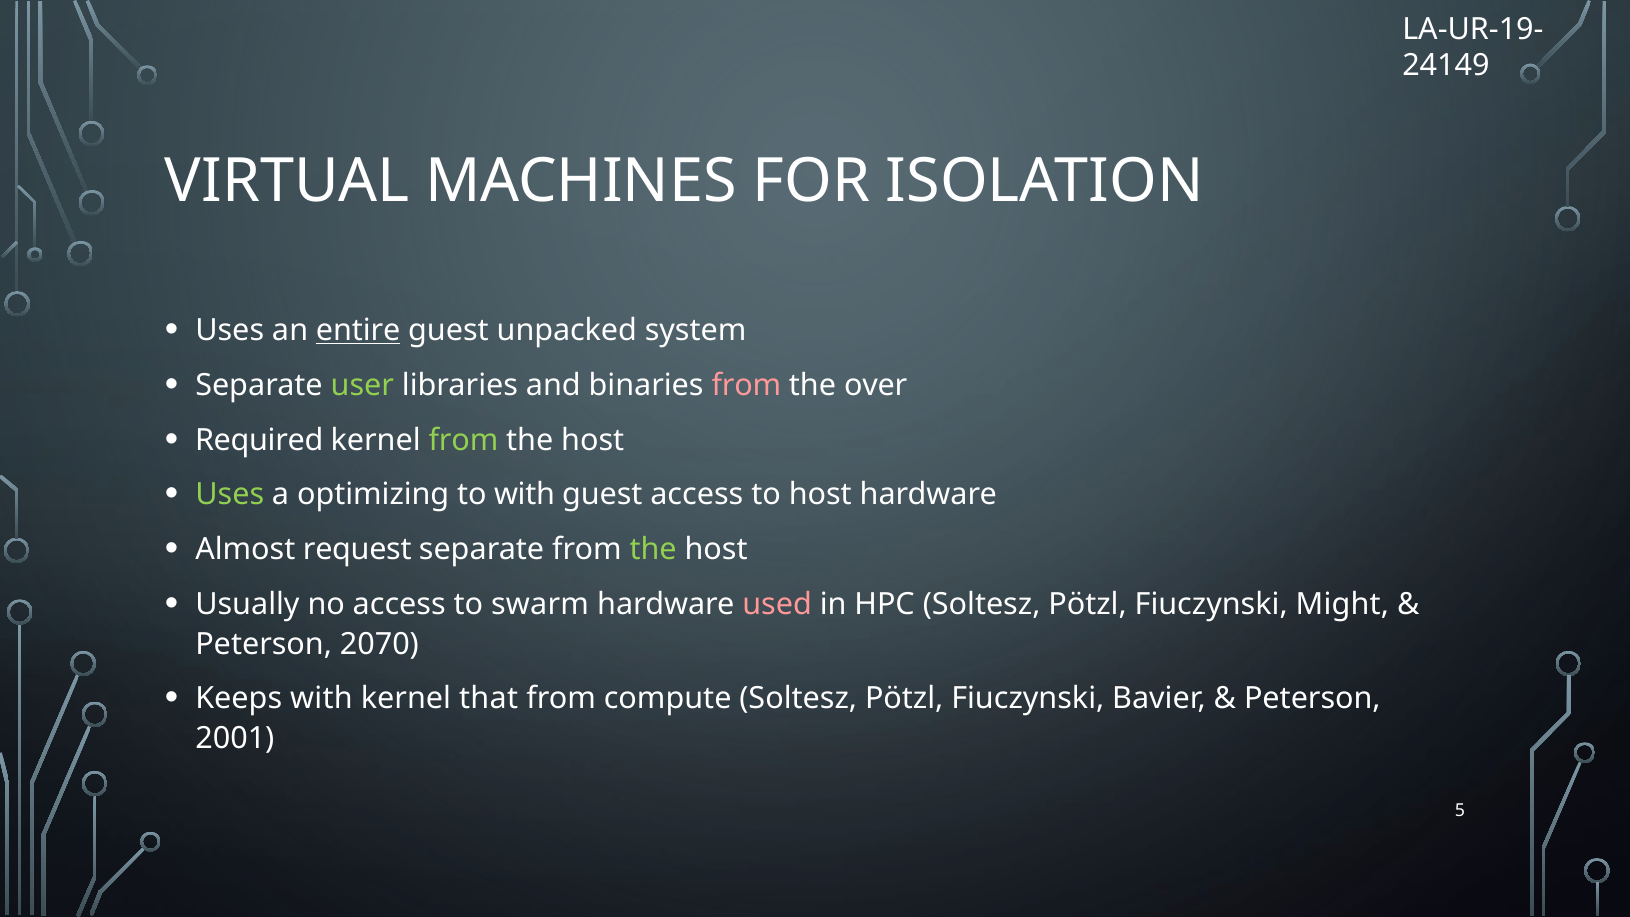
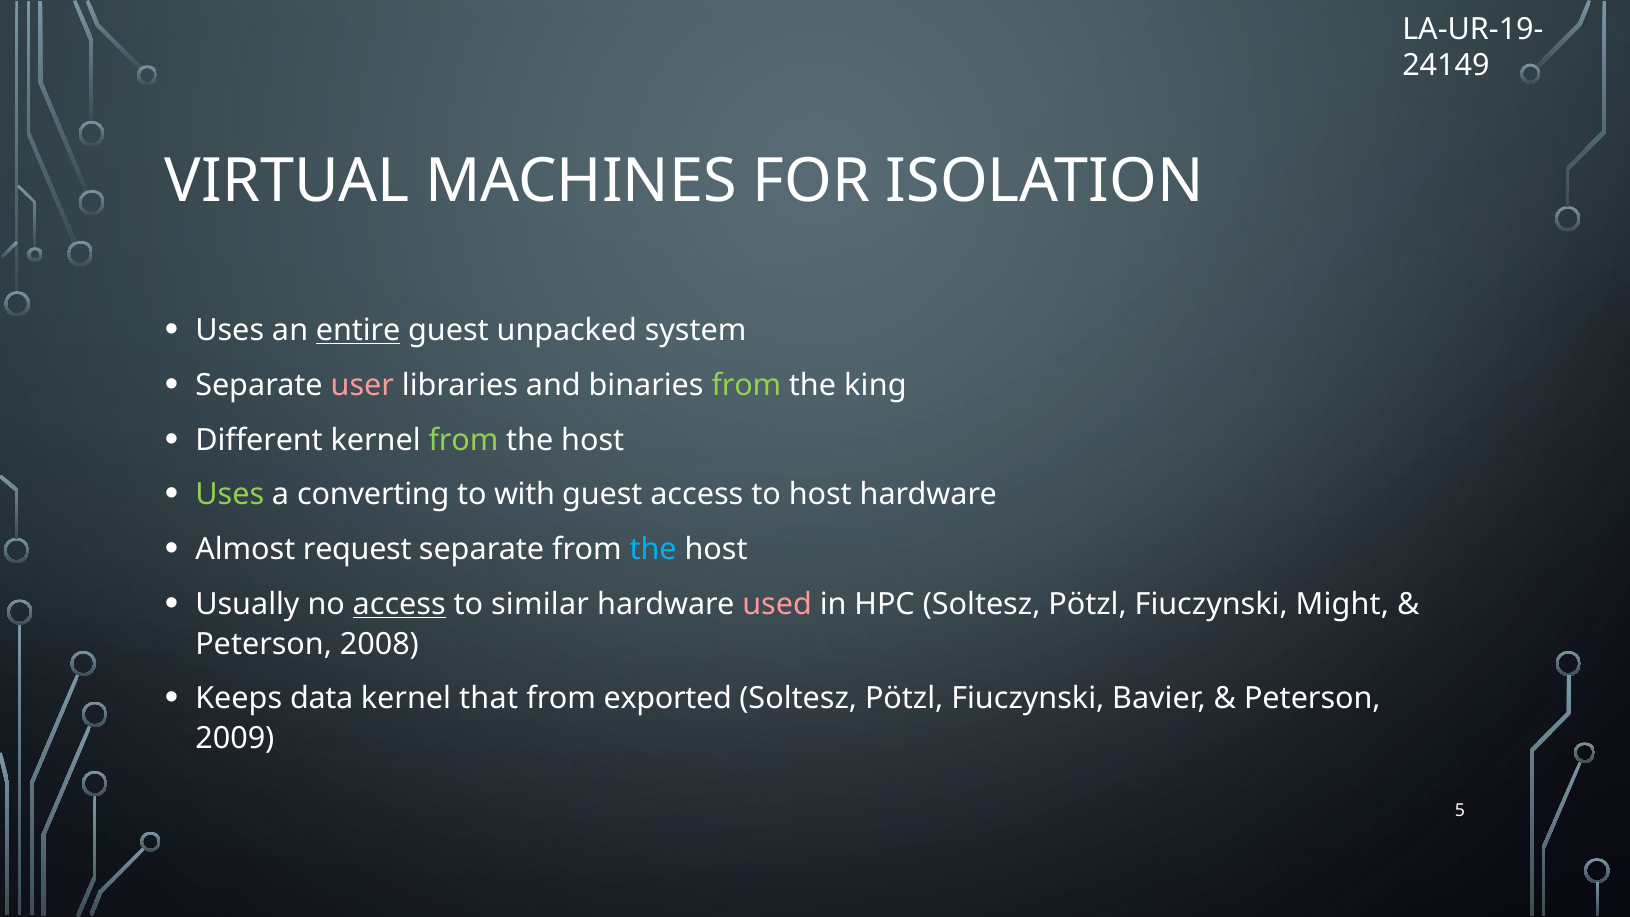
user colour: light green -> pink (362, 385)
from colour: pink -> light green (746, 385)
over: over -> king (875, 385)
Required: Required -> Different (259, 440)
optimizing: optimizing -> converting (373, 495)
the colour: light green -> light blue (653, 550)
access underline: none -> present (399, 604)
swarm: swarm -> similar (540, 604)
2070: 2070 -> 2008 (379, 644)
Keeps with: with -> data (322, 699)
compute: compute -> exported (668, 699)
2001: 2001 -> 2009 (235, 738)
